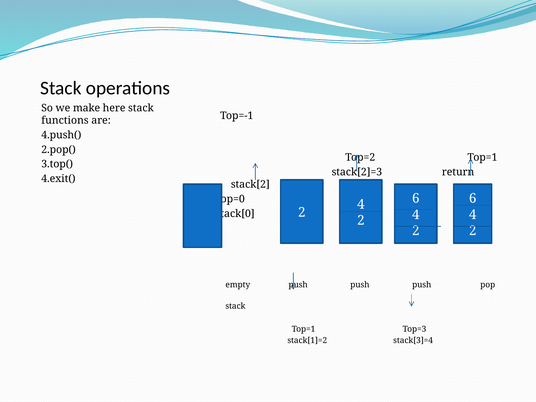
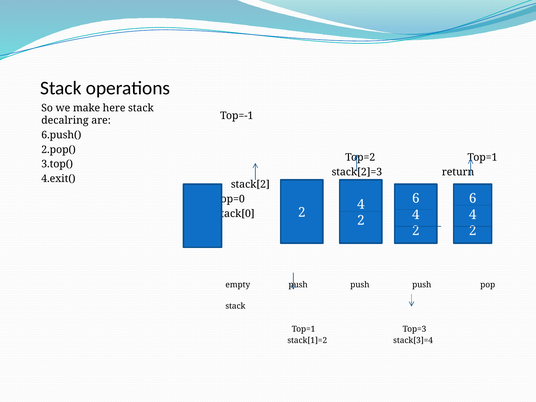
functions: functions -> decalring (65, 120)
4.push(: 4.push( -> 6.push( (61, 135)
